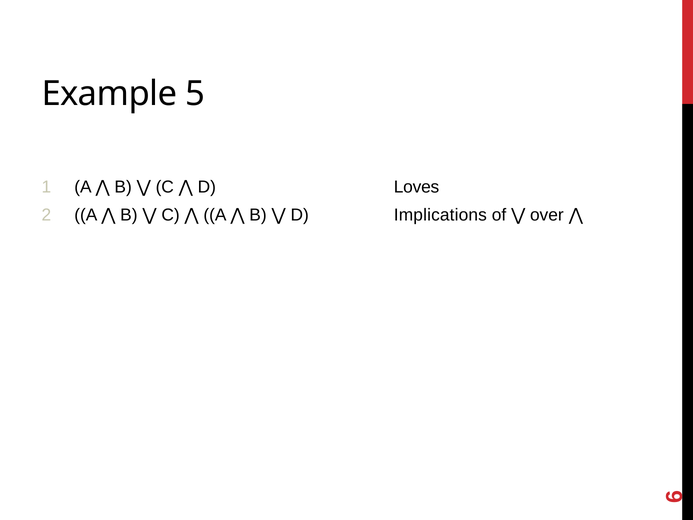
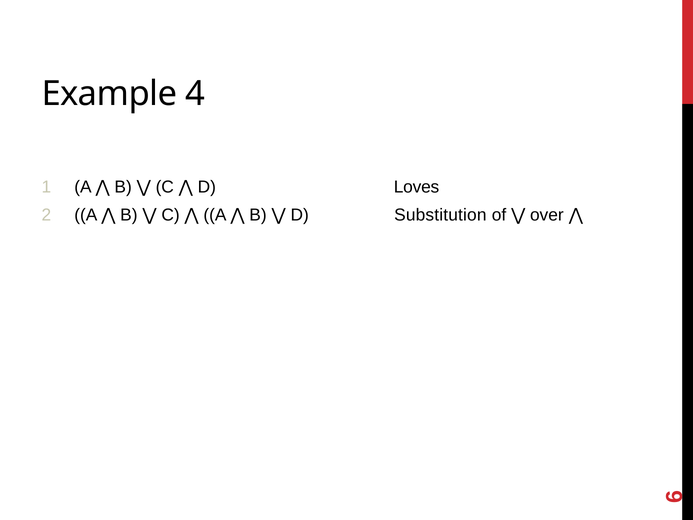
5: 5 -> 4 (195, 94)
Implications: Implications -> Substitution (440, 215)
